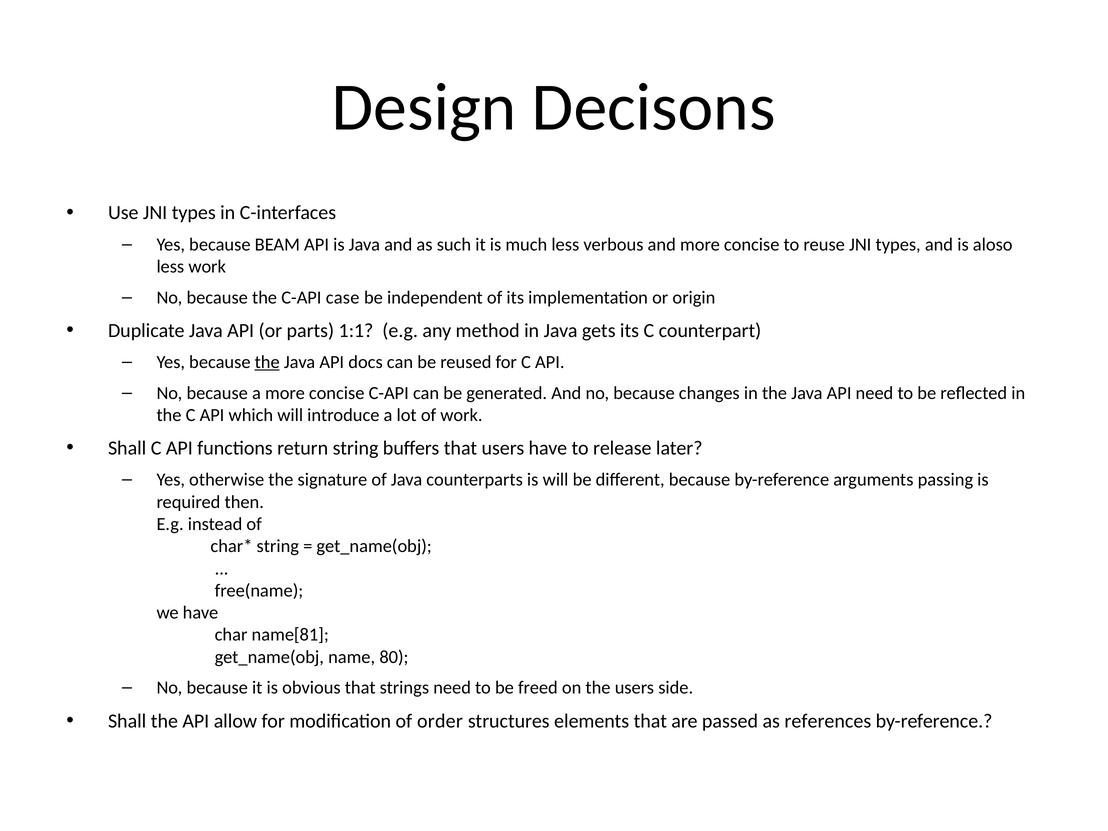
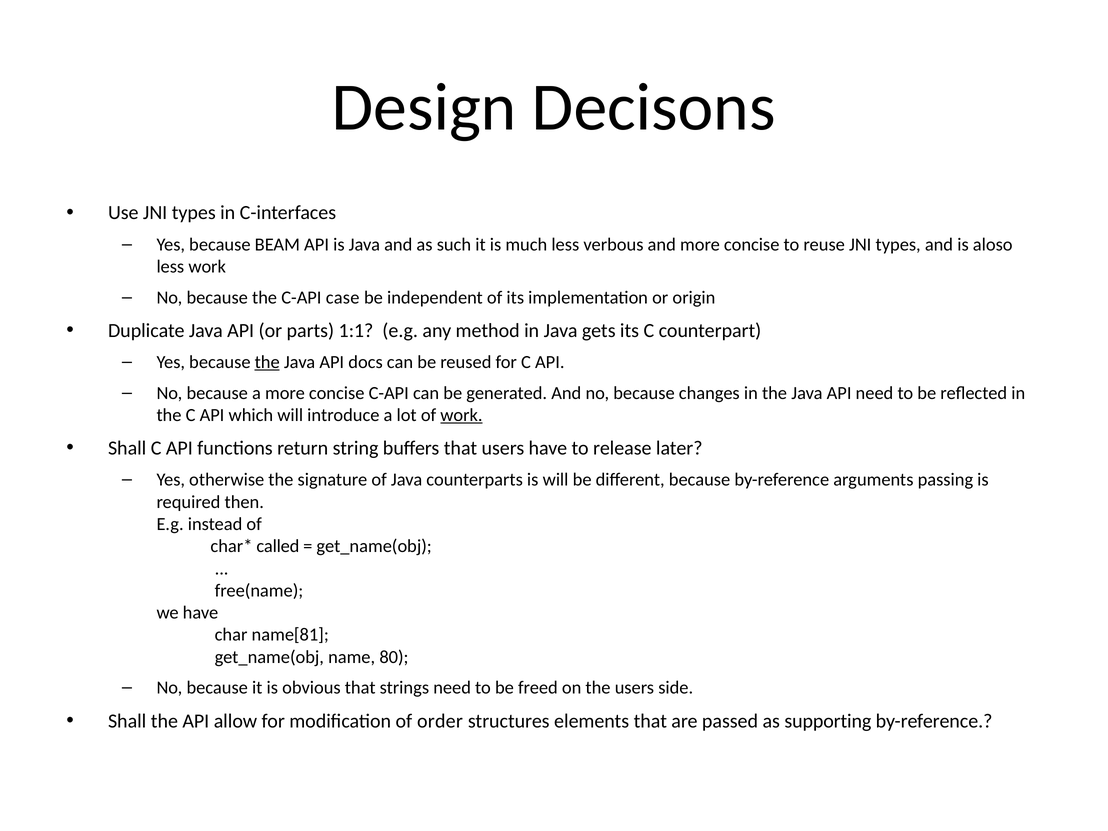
work underline: none -> present (461, 415)
string: string -> called (278, 546)
references: references -> supporting (828, 721)
